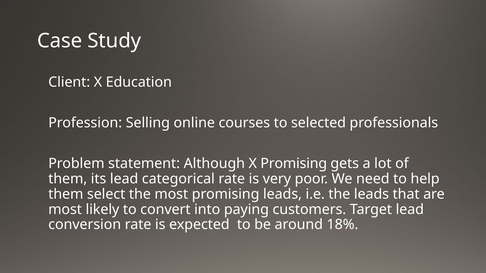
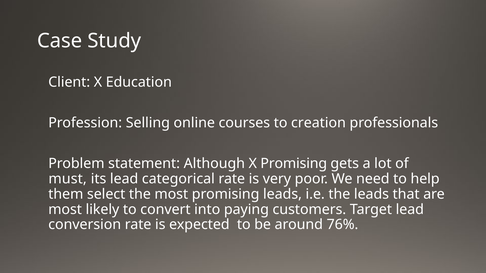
selected: selected -> creation (318, 123)
them: them -> must (68, 179)
18%: 18% -> 76% (342, 225)
